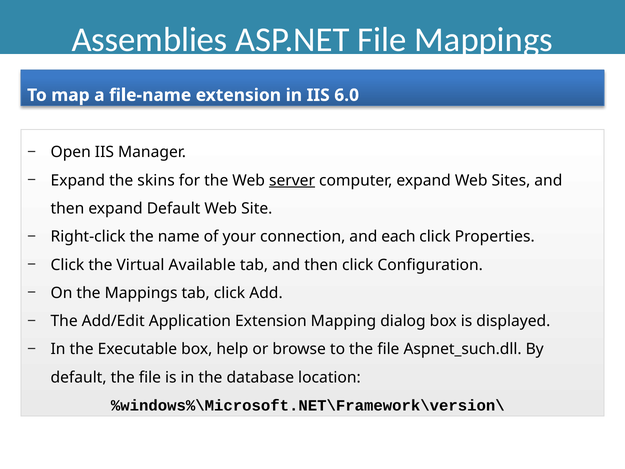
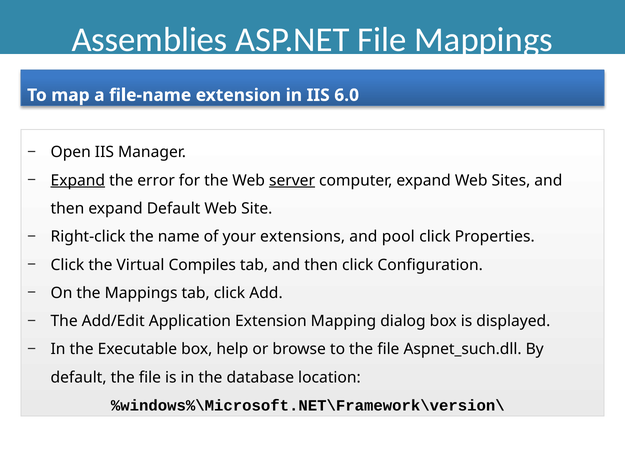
Expand underline: none -> present (78, 180)
skins: skins -> error (156, 180)
connection: connection -> extensions (303, 237)
each: each -> pool (398, 237)
Available: Available -> Compiles (202, 265)
